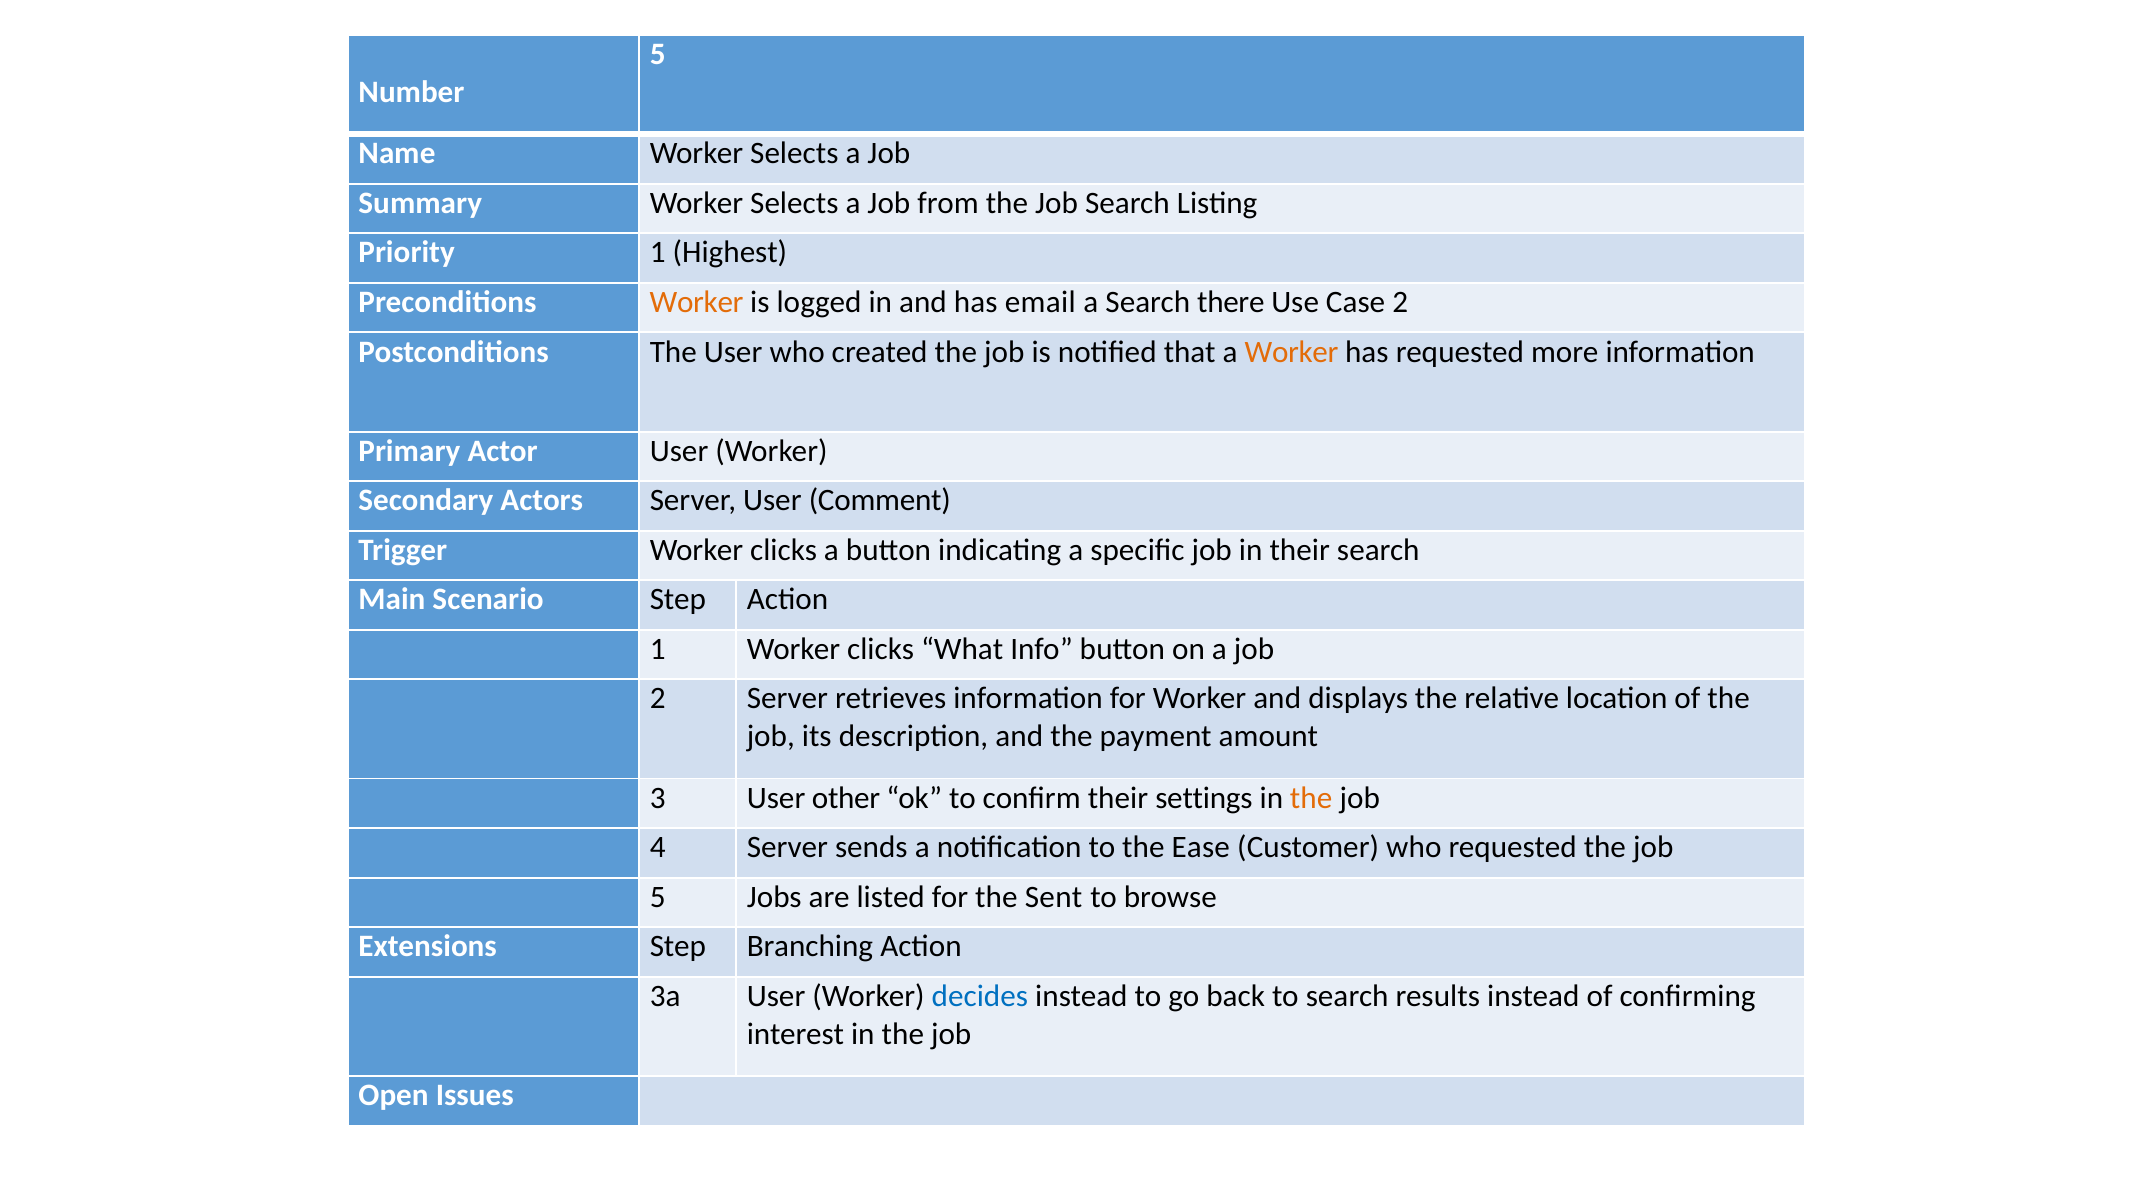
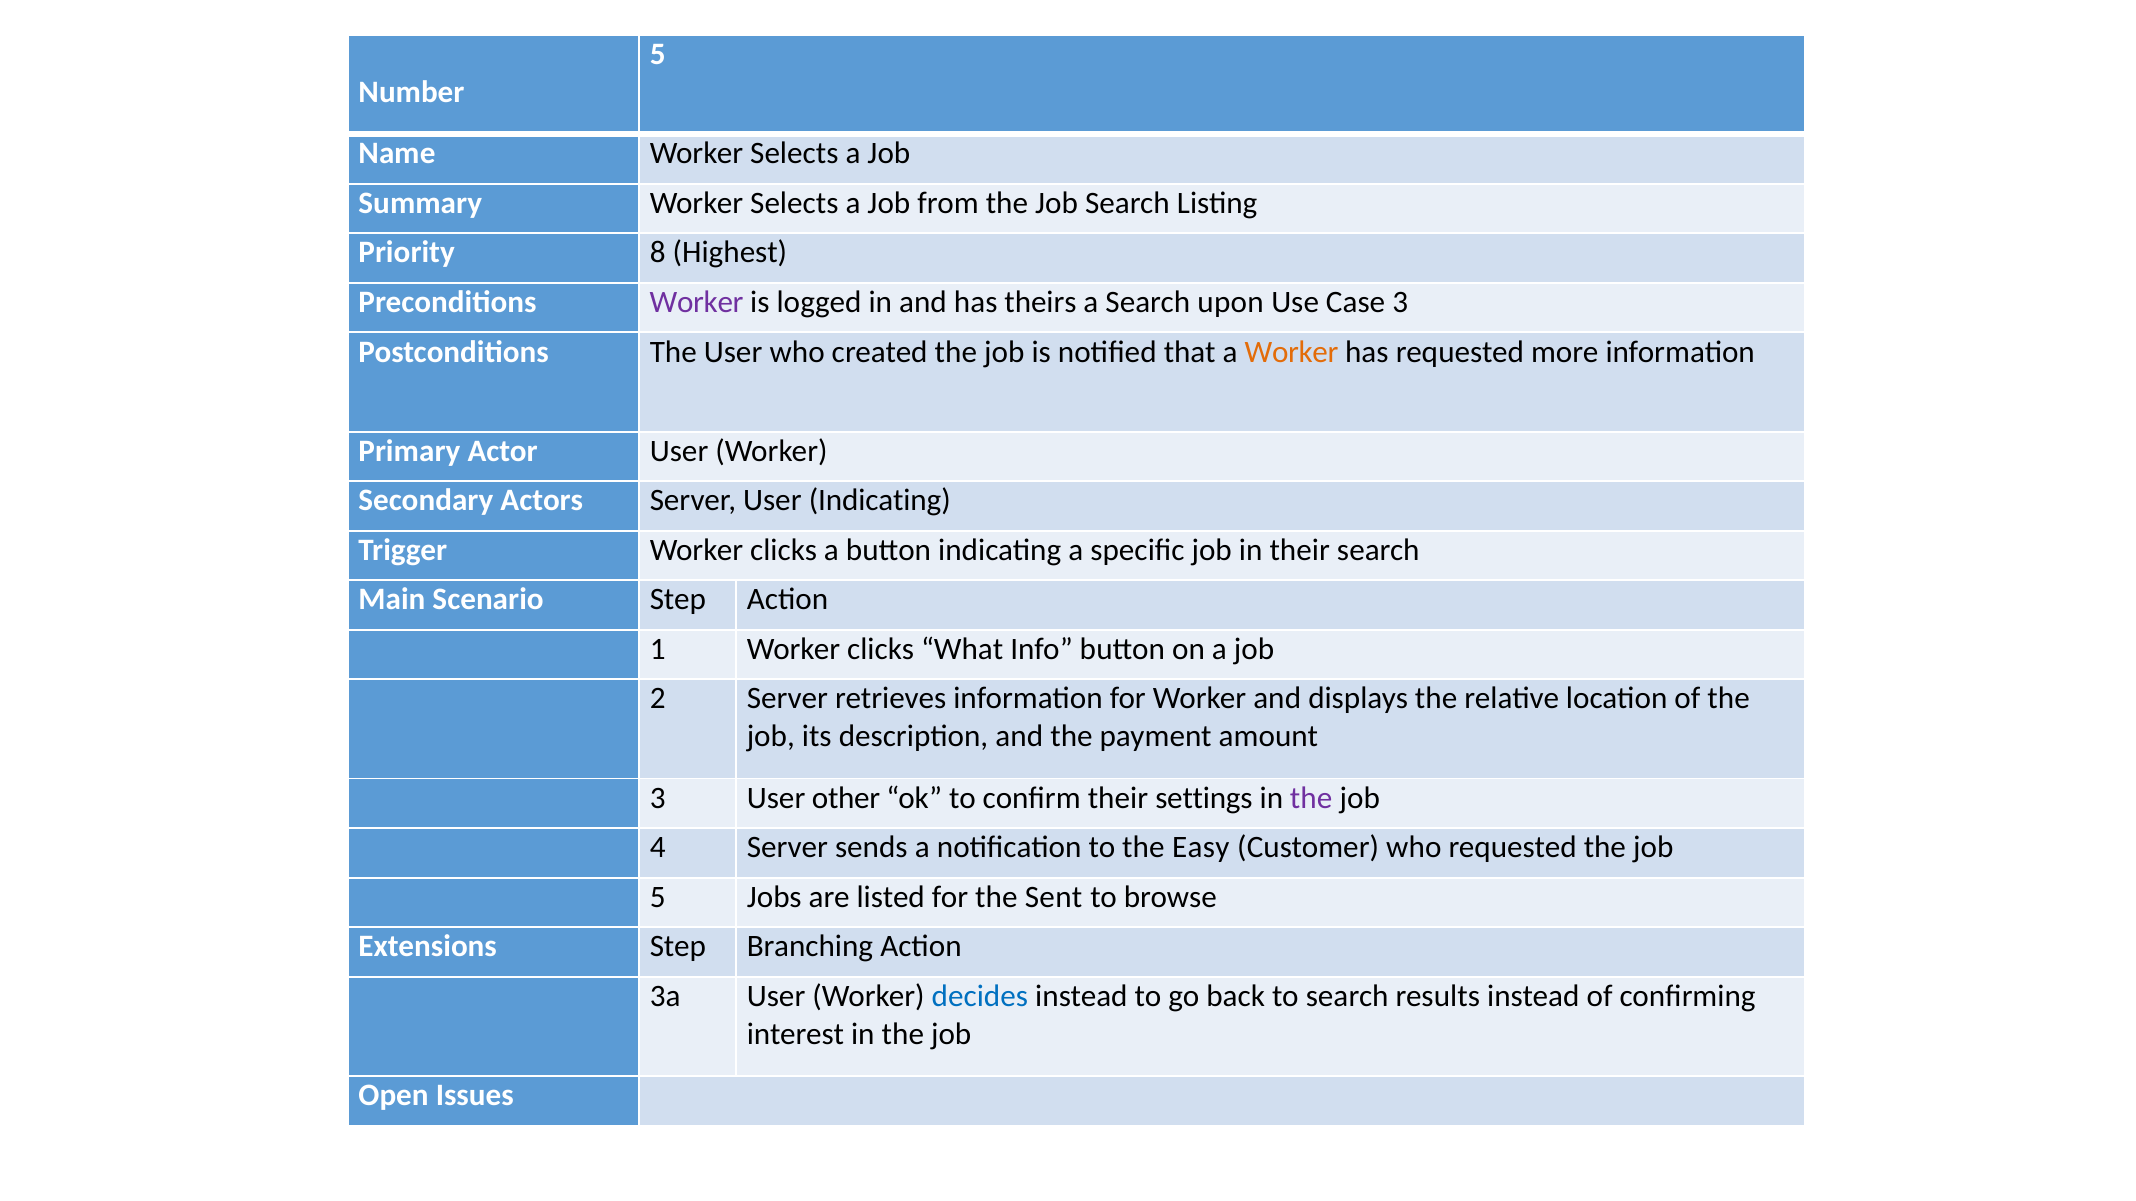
Priority 1: 1 -> 8 (658, 253)
Worker colour: orange -> purple (697, 302)
email: email -> theirs (1040, 302)
there: there -> upon (1231, 302)
Case 2: 2 -> 3 (1400, 302)
User Comment: Comment -> Indicating (880, 501)
the colour: orange -> purple (1311, 798)
Ease: Ease -> Easy (1201, 848)
